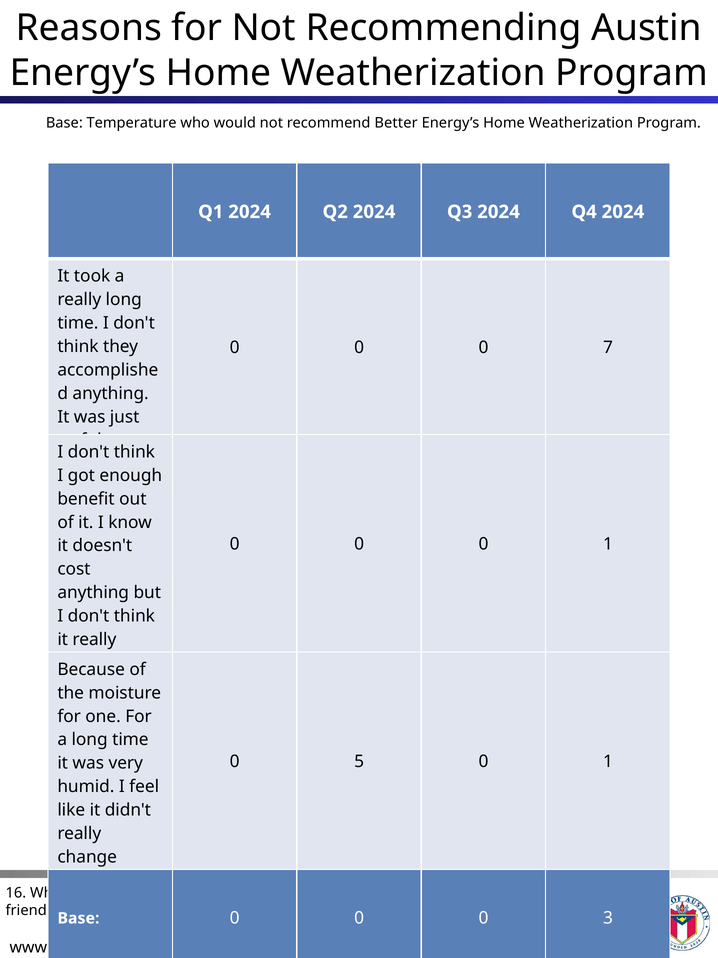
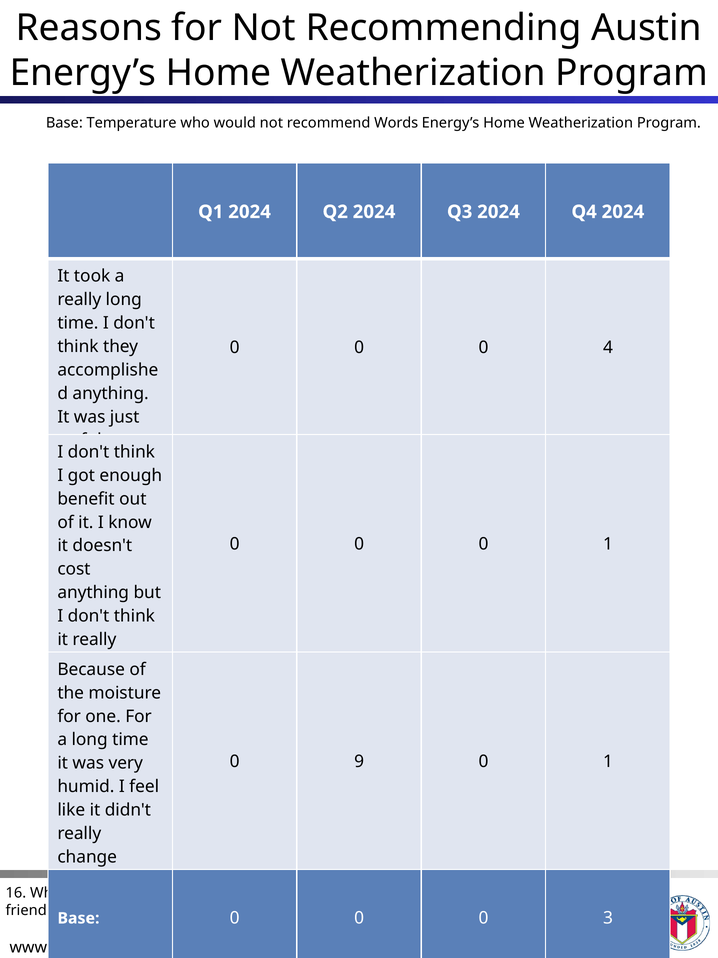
Better: Better -> Words (396, 123)
7: 7 -> 4 (608, 347)
5: 5 -> 9 (359, 761)
